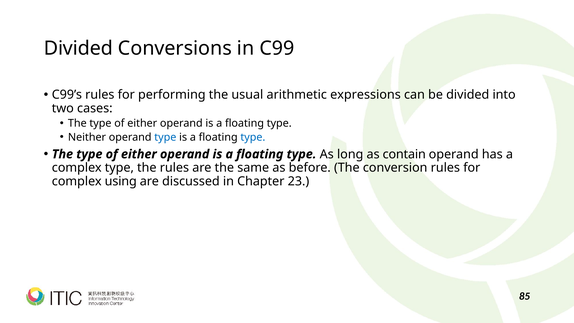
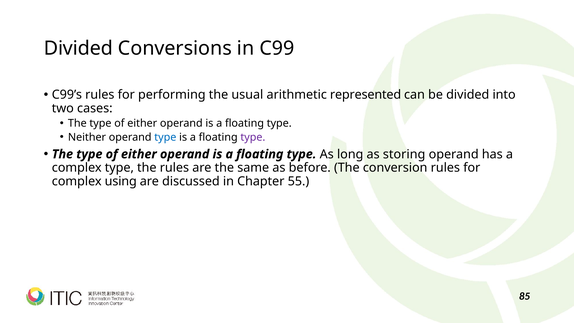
expressions: expressions -> represented (366, 95)
type colour: blue -> purple (253, 137)
contain: contain -> storing (404, 154)
23: 23 -> 55 (298, 181)
